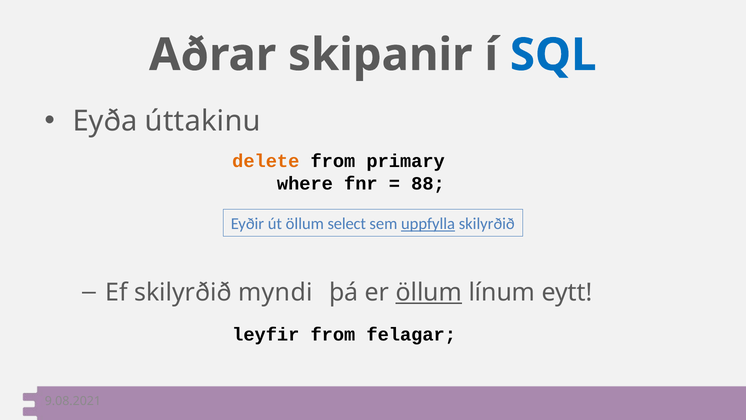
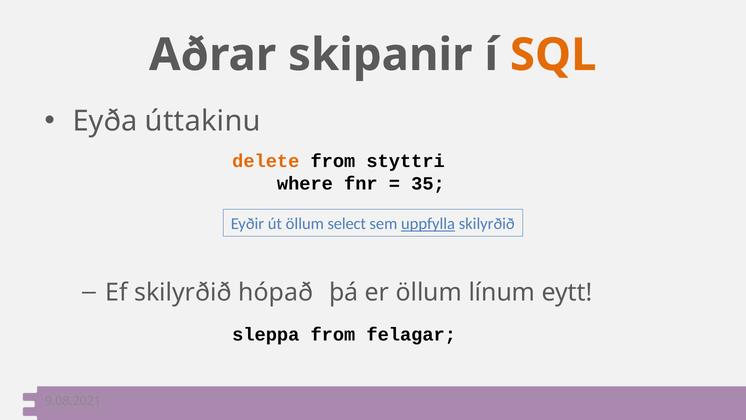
SQL colour: blue -> orange (553, 55)
primary: primary -> styttri (406, 161)
88: 88 -> 35 (428, 184)
myndi: myndi -> hópað (276, 292)
öllum underline: present -> none (429, 292)
leyfir: leyfir -> sleppa (266, 334)
